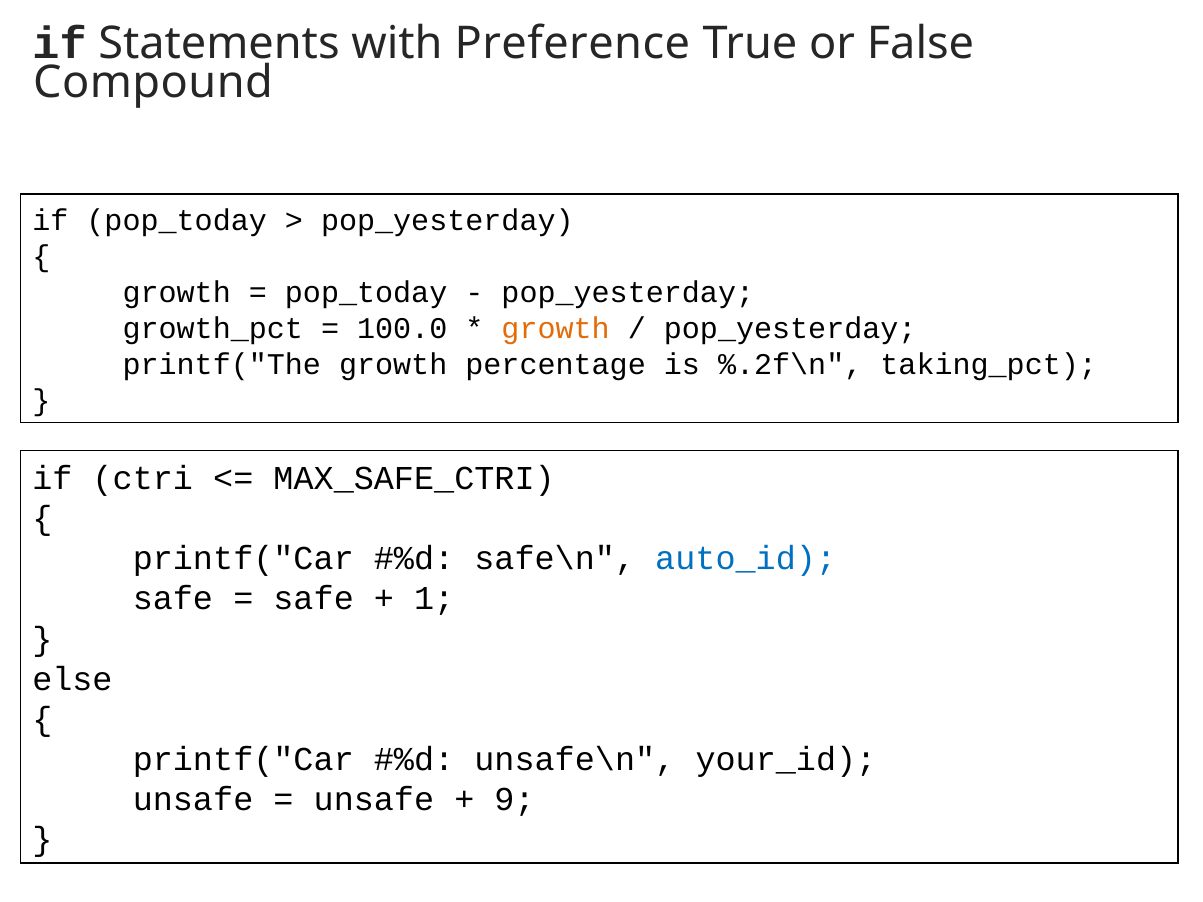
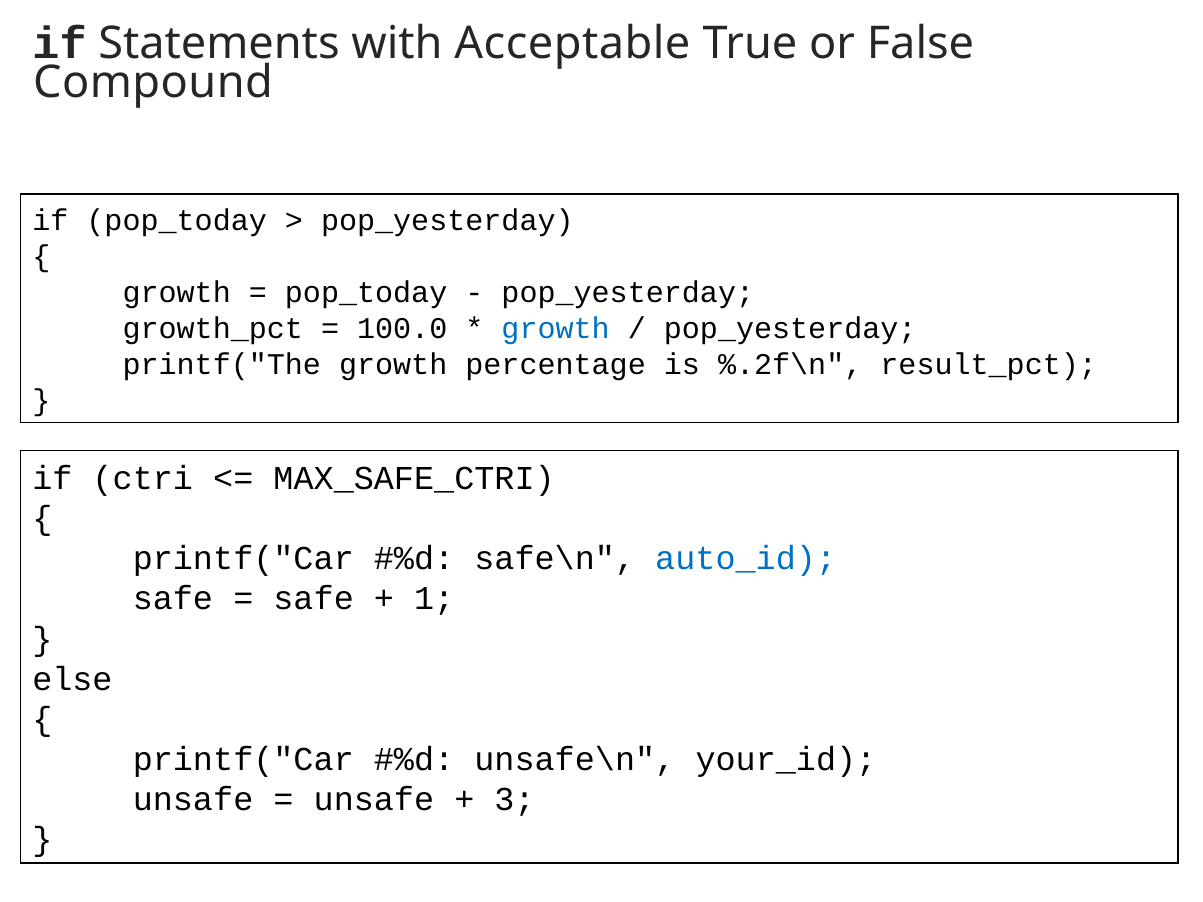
Preference: Preference -> Acceptable (572, 44)
growth colour: orange -> blue (556, 329)
taking_pct: taking_pct -> result_pct (989, 365)
9: 9 -> 3 (515, 800)
